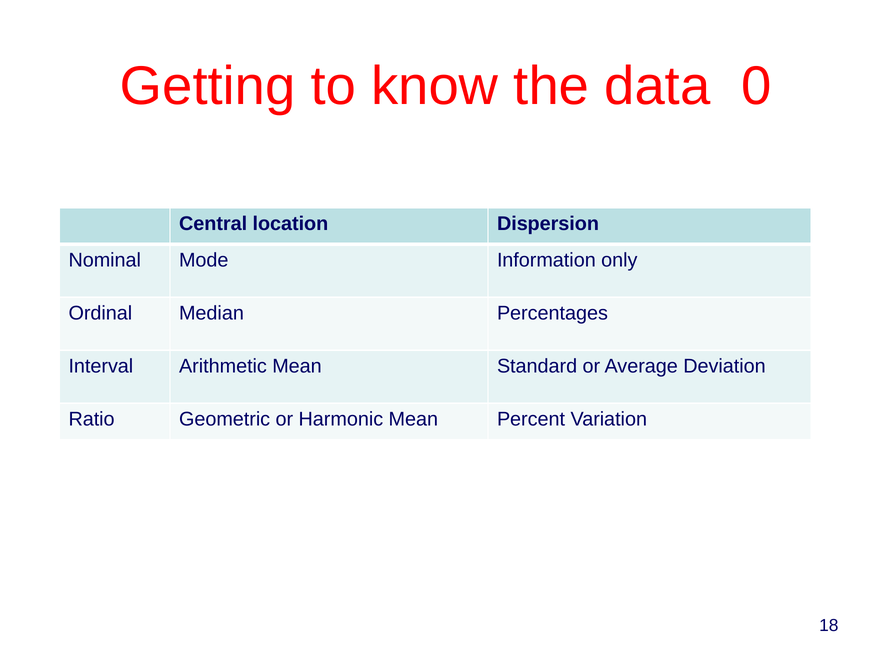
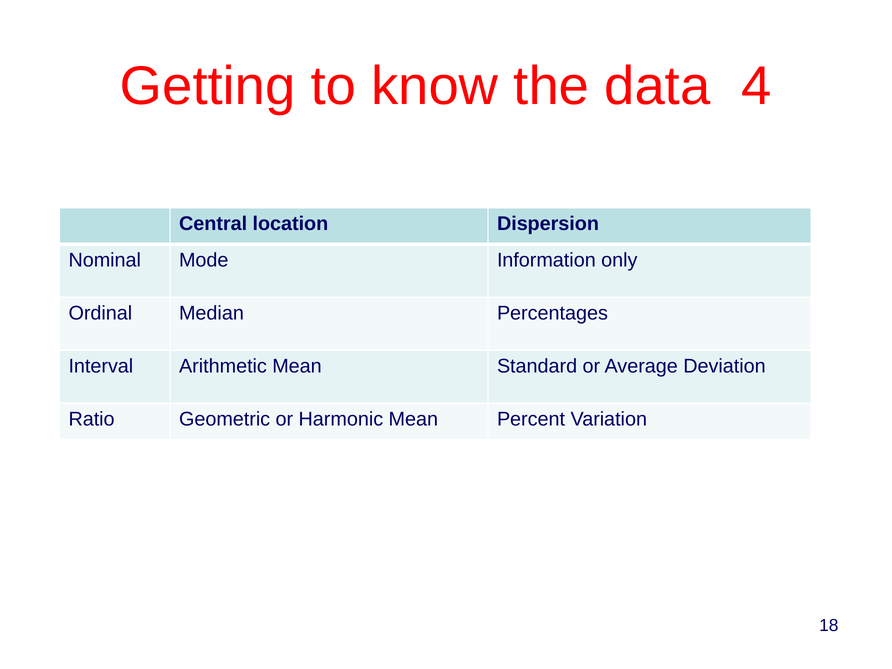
0: 0 -> 4 (757, 86)
